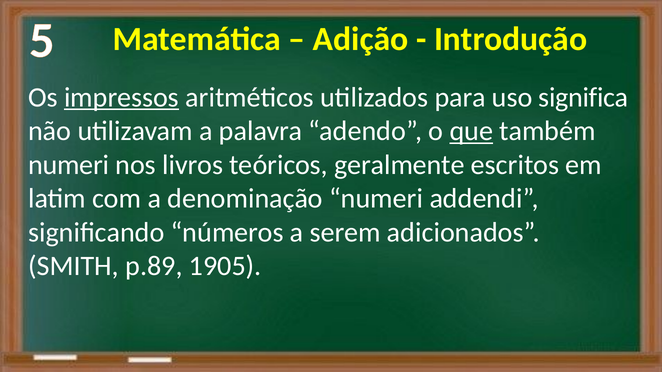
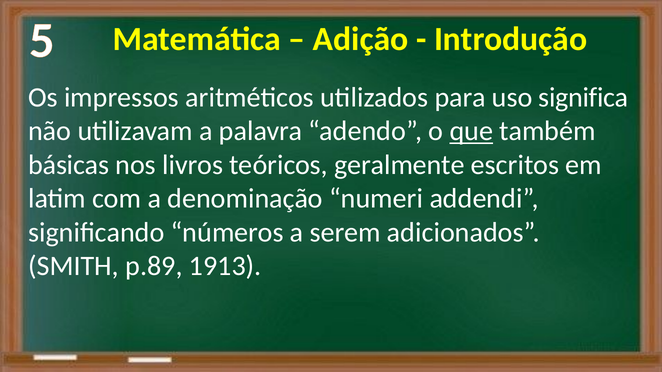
impressos underline: present -> none (122, 97)
numeri: numeri -> básicas (69, 165)
1905: 1905 -> 1913 (225, 266)
